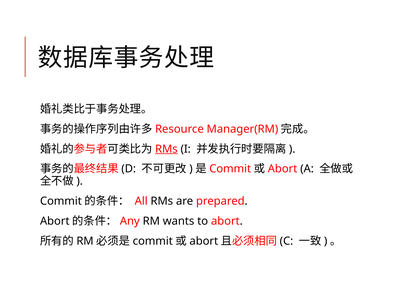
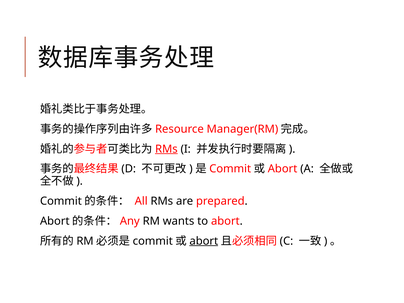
abort underline: none -> present (204, 241)
